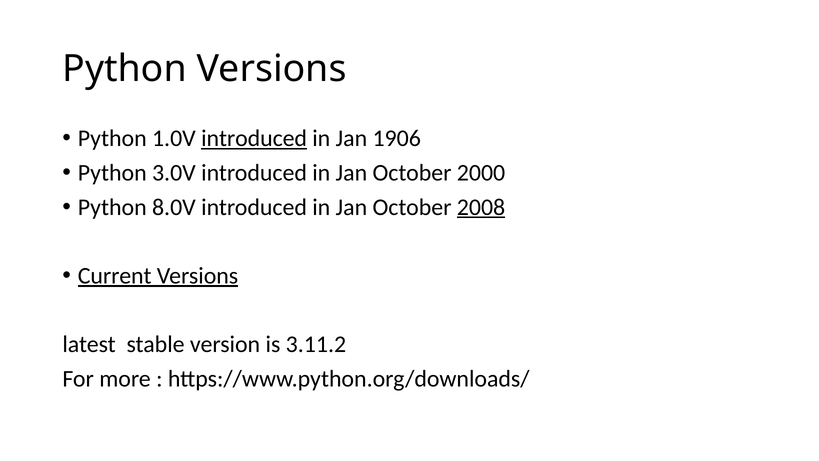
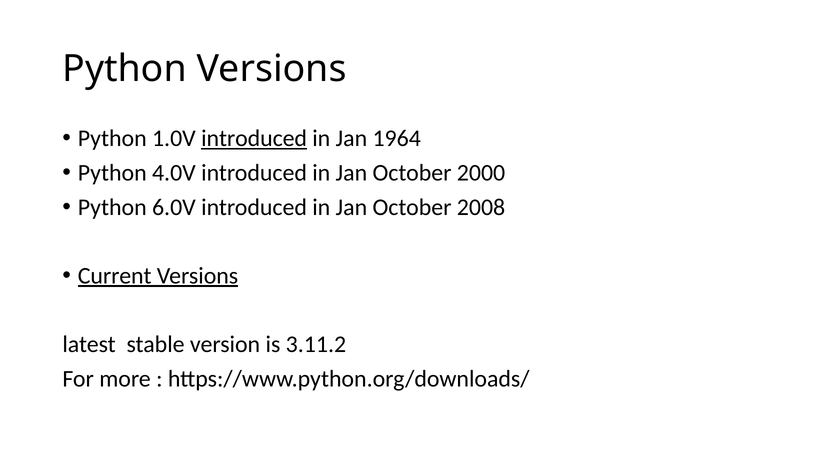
1906: 1906 -> 1964 (397, 138)
3.0V: 3.0V -> 4.0V (174, 173)
8.0V: 8.0V -> 6.0V (174, 207)
2008 underline: present -> none (481, 207)
